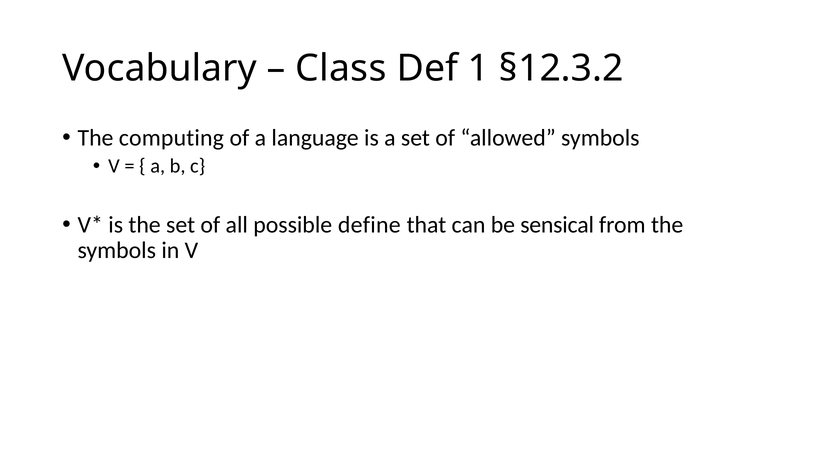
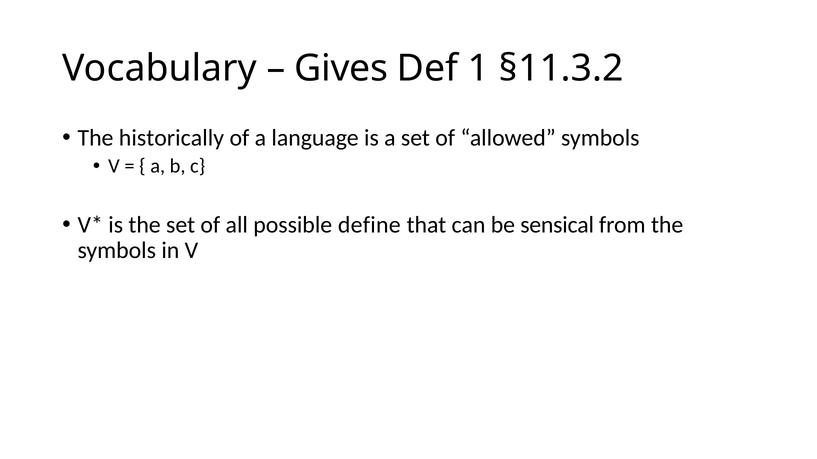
Class: Class -> Gives (341, 69)
§12.3.2: §12.3.2 -> §11.3.2 (561, 69)
computing: computing -> historically (171, 138)
